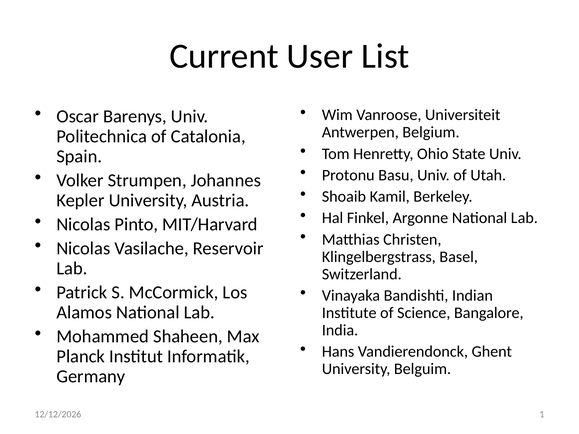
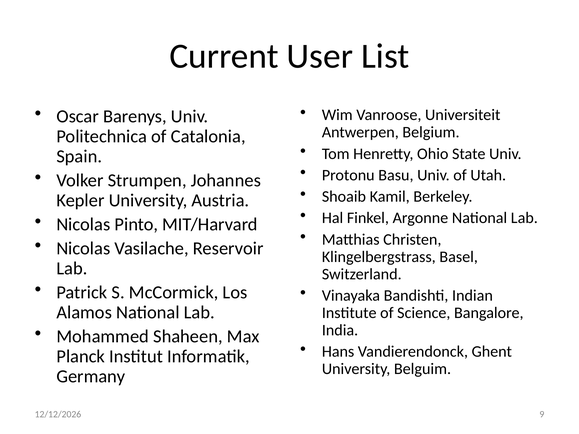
1: 1 -> 9 (542, 415)
